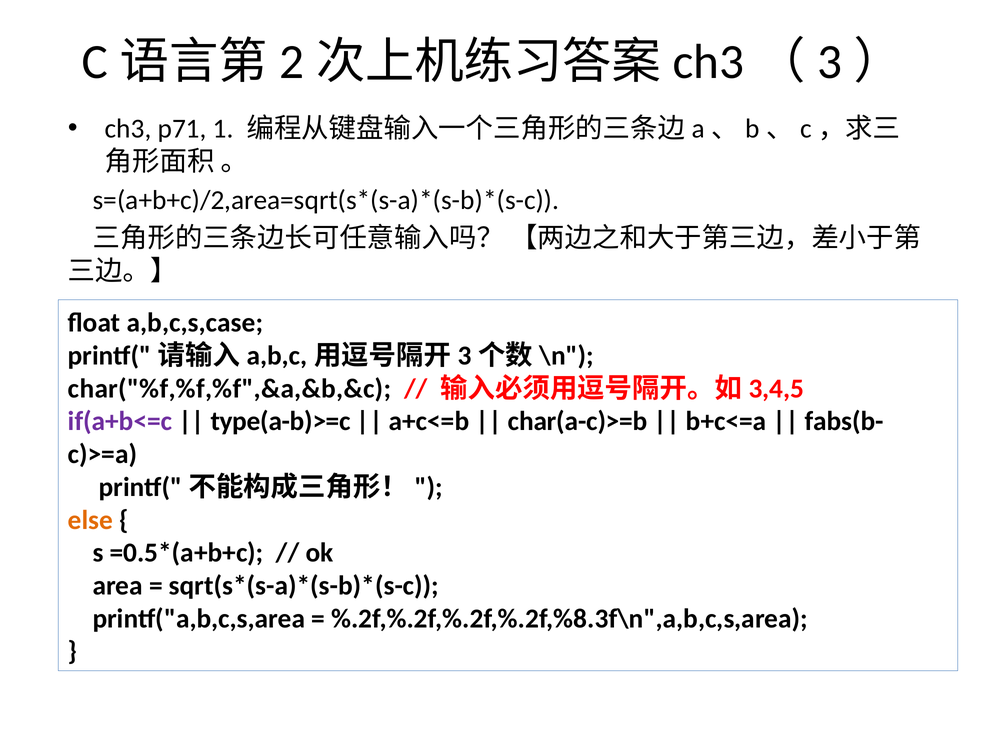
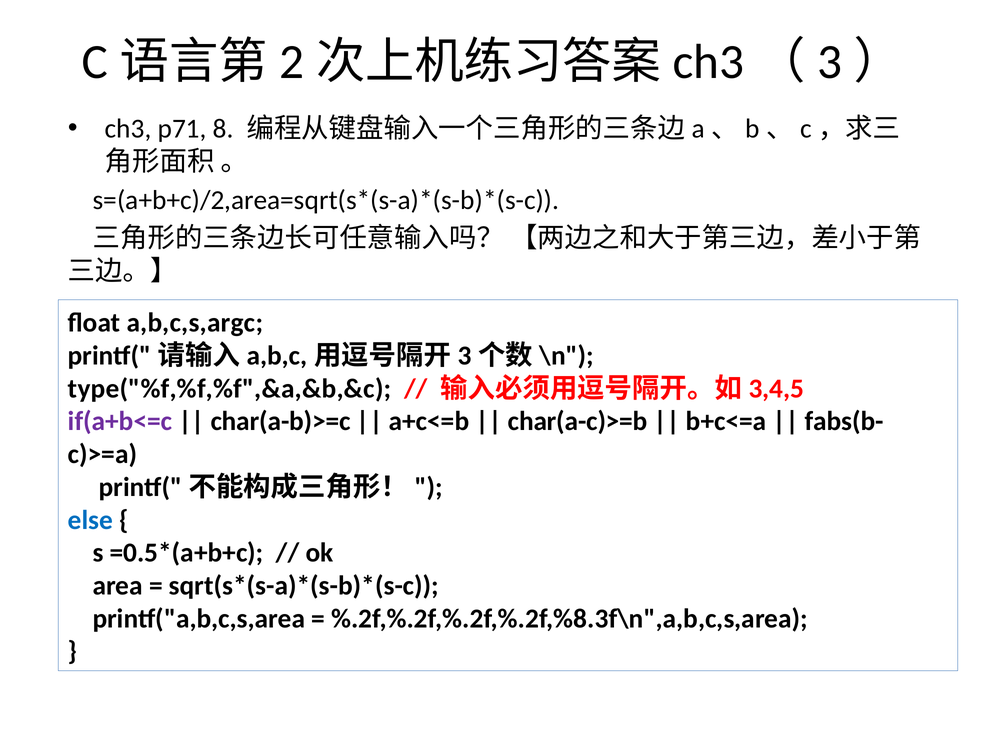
1: 1 -> 8 (223, 129)
a,b,c,s,case: a,b,c,s,case -> a,b,c,s,argc (195, 323)
char("%f,%f,%f",&a,&b,&c: char("%f,%f,%f",&a,&b,&c -> type("%f,%f,%f",&a,&b,&c (230, 388)
type(a-b)>=c: type(a-b)>=c -> char(a-b)>=c (281, 421)
else colour: orange -> blue (90, 520)
